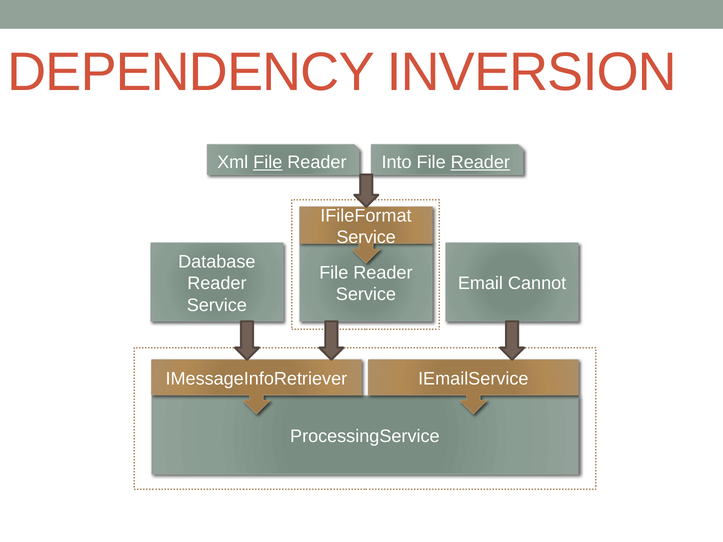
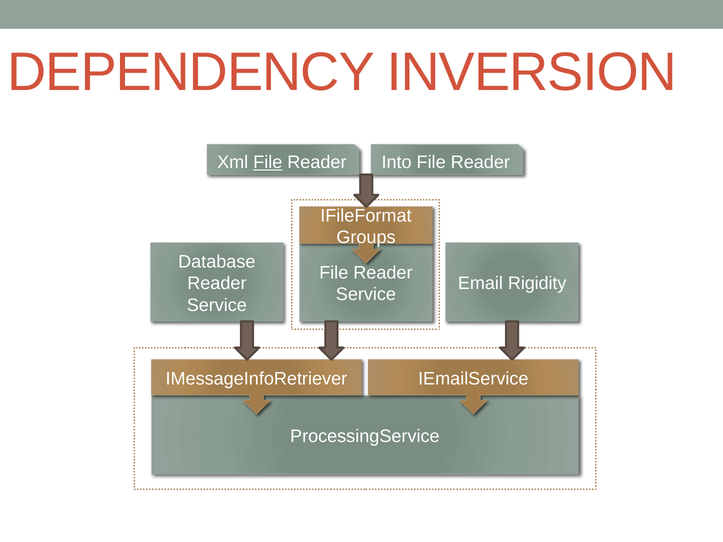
Reader underline: present -> none (480, 162)
Service: Service -> Groups (366, 237)
Cannot: Cannot -> Rigidity (537, 284)
